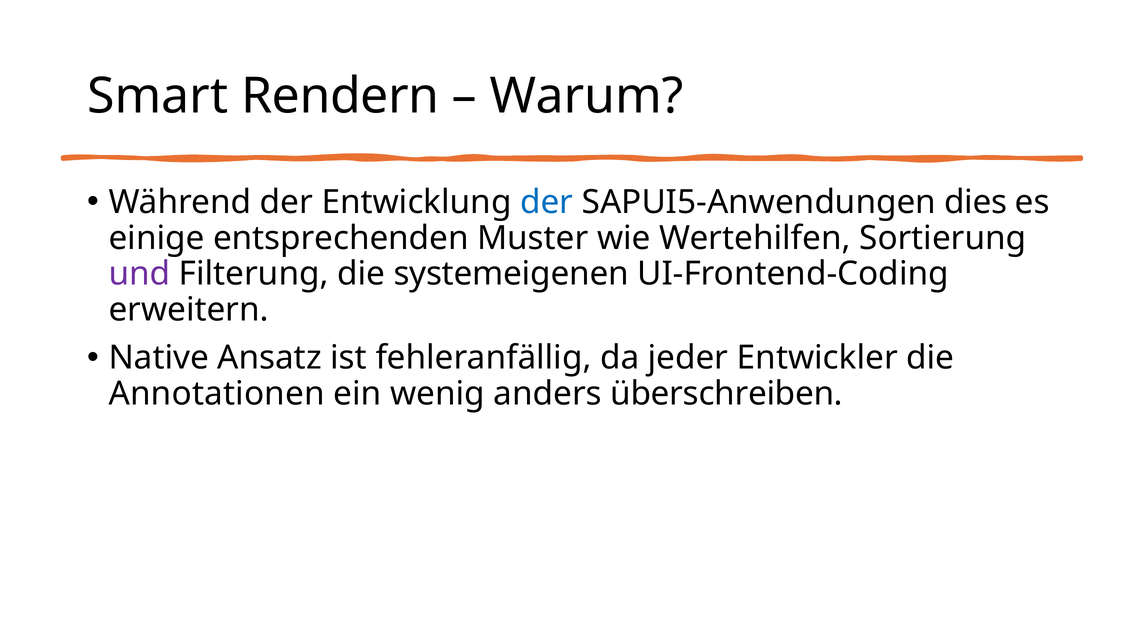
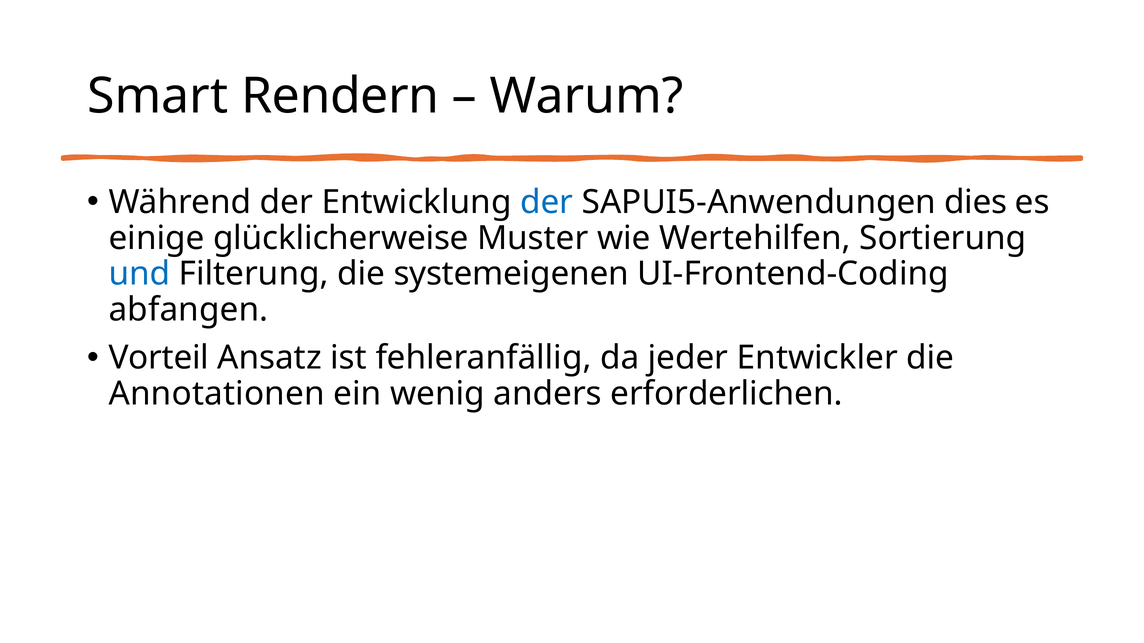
entsprechenden: entsprechenden -> glücklicherweise (341, 238)
und colour: purple -> blue (139, 274)
erweitern: erweitern -> abfangen (189, 310)
Native: Native -> Vorteil (159, 358)
überschreiben: überschreiben -> erforderlichen (727, 394)
